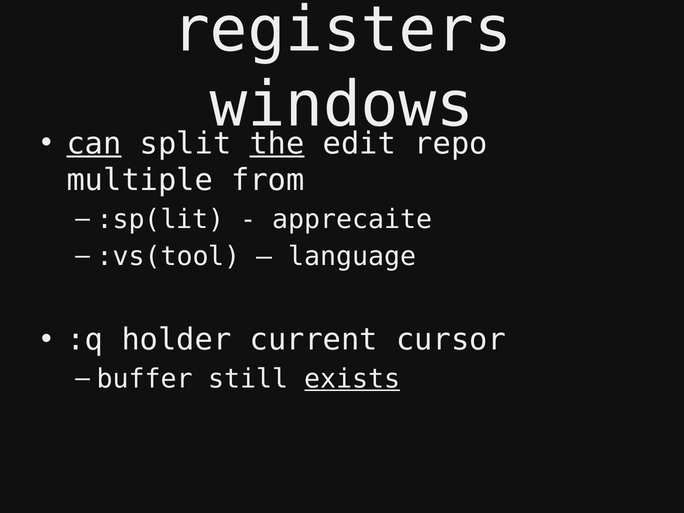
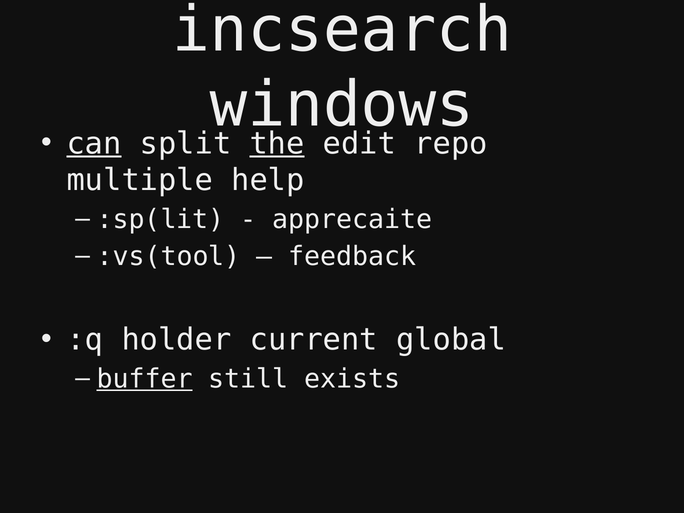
registers: registers -> incsearch (342, 30)
from: from -> help (268, 180)
language: language -> feedback (352, 257)
cursor: cursor -> global (451, 340)
buffer underline: none -> present (145, 379)
exists underline: present -> none (352, 379)
